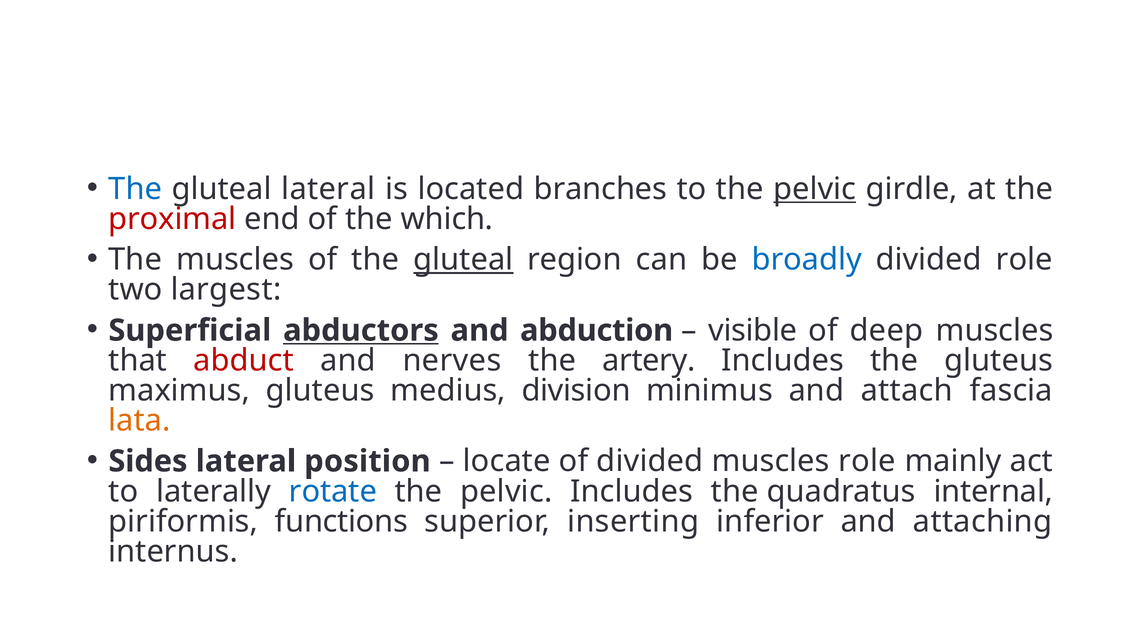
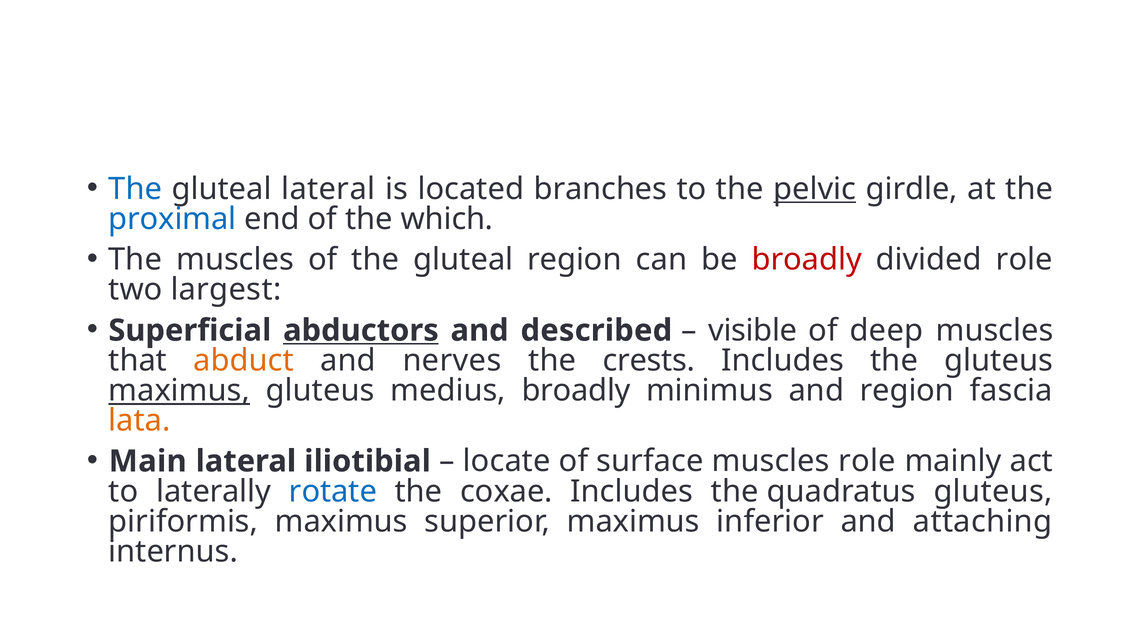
proximal colour: red -> blue (172, 219)
gluteal underline: present -> none (463, 260)
broadly colour: blue -> red (807, 260)
abduction: abduction -> described (596, 330)
abduct colour: red -> orange (244, 360)
artery: artery -> crests (649, 360)
maximus underline: none -> present (179, 390)
medius division: division -> broadly (576, 390)
and attach: attach -> region (907, 390)
Sides: Sides -> Main (148, 461)
position: position -> iliotibial (367, 461)
of divided: divided -> surface (650, 461)
pelvic: pelvic -> coxae (506, 491)
quadratus internal: internal -> gluteus (993, 491)
piriformis functions: functions -> maximus (341, 521)
superior inserting: inserting -> maximus (633, 521)
